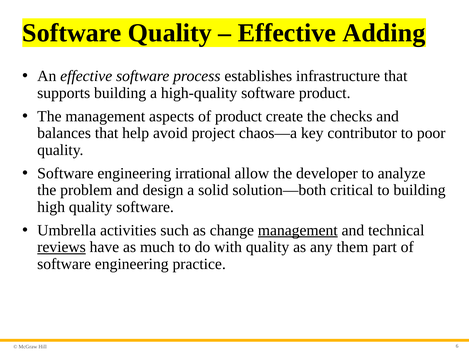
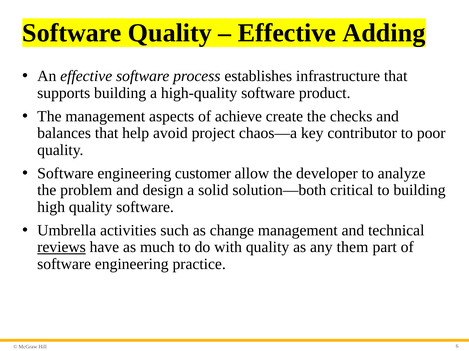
of product: product -> achieve (238, 116)
irrational: irrational -> customer (203, 174)
management underline: present -> none (298, 231)
